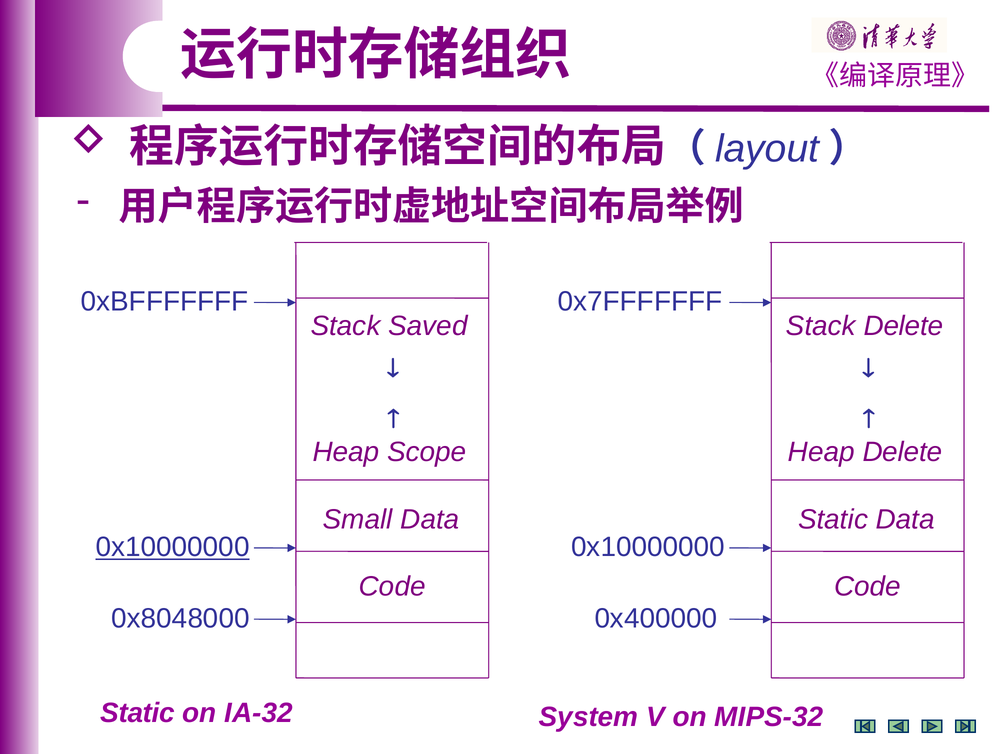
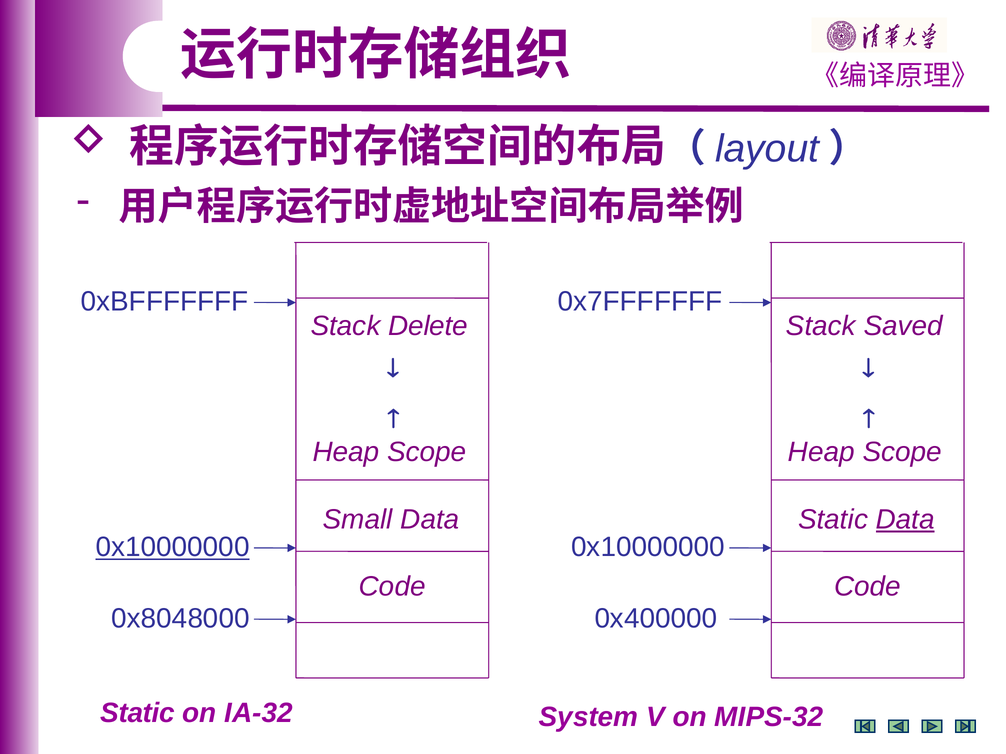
Saved: Saved -> Delete (428, 326)
Stack Delete: Delete -> Saved (903, 326)
Delete: Delete -> Scope (902, 452)
Data underline: none -> present (905, 520)
